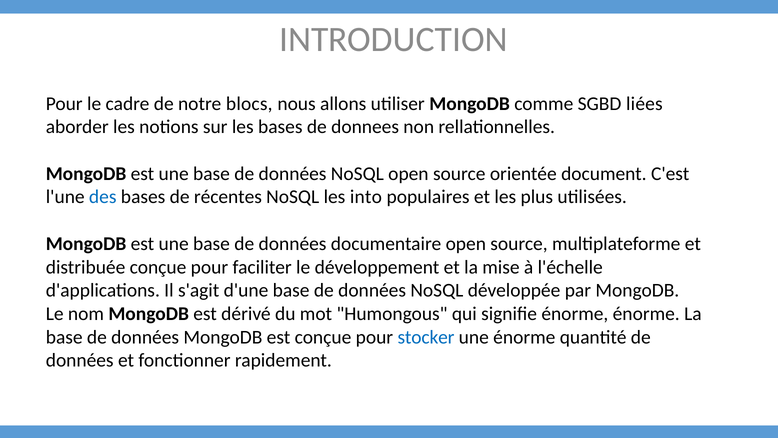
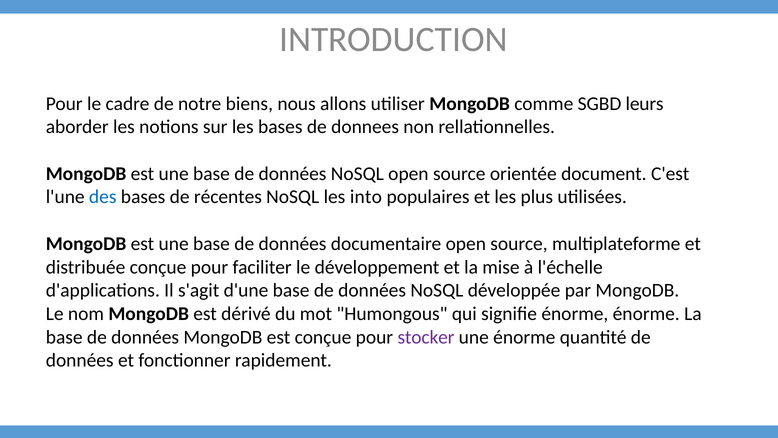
blocs: blocs -> biens (249, 104)
liées: liées -> leurs (645, 104)
stocker colour: blue -> purple (426, 337)
